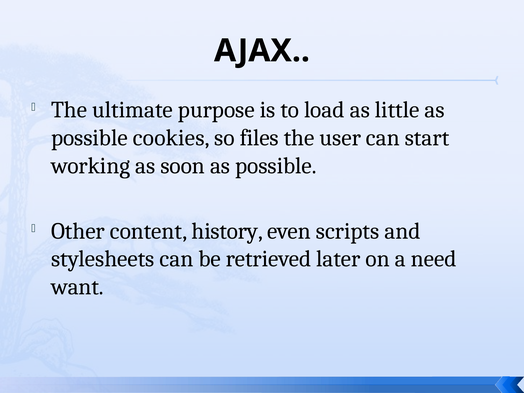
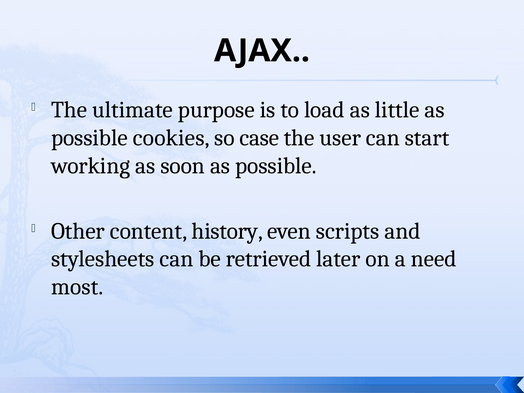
files: files -> case (259, 138)
want: want -> most (77, 287)
